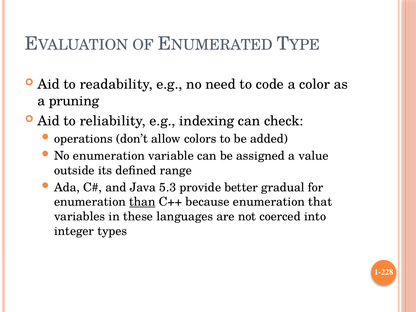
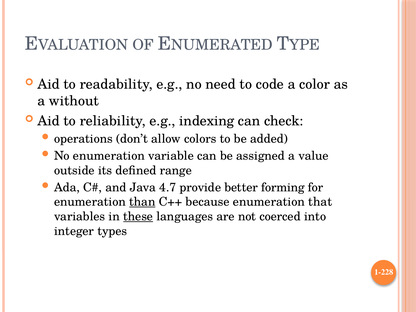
pruning: pruning -> without (74, 101)
5.3: 5.3 -> 4.7 (168, 187)
gradual: gradual -> forming (283, 187)
these underline: none -> present (138, 216)
